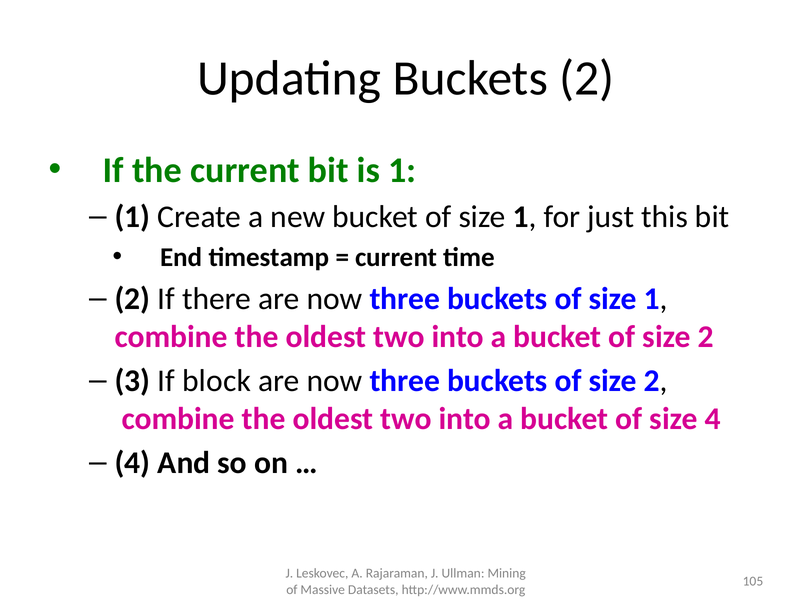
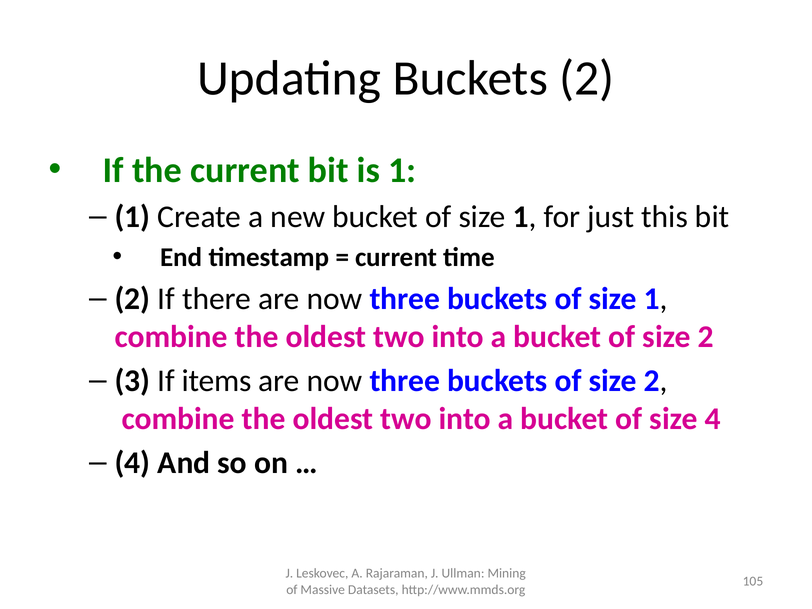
block: block -> items (217, 381)
